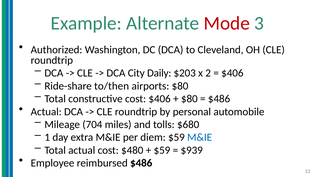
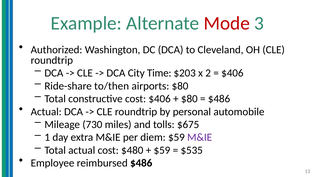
Daily: Daily -> Time (159, 73)
704: 704 -> 730 (92, 125)
$680: $680 -> $675 (188, 125)
M&IE colour: blue -> purple (200, 138)
$939: $939 -> $535 (192, 150)
